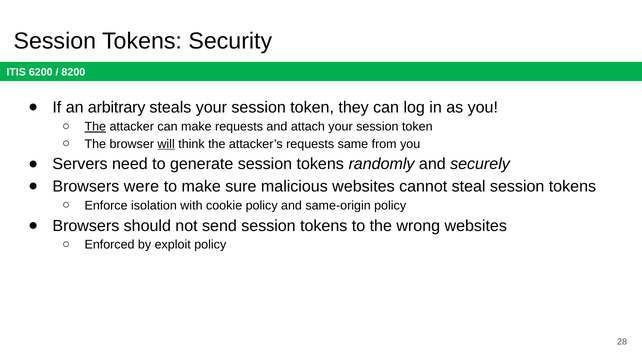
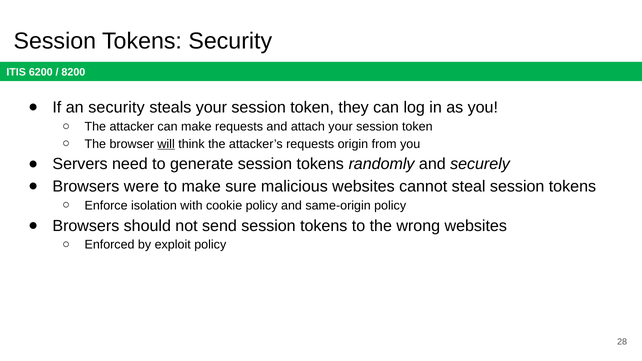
an arbitrary: arbitrary -> security (116, 108)
The underline: present -> none (95, 127)
same: same -> origin (353, 144)
